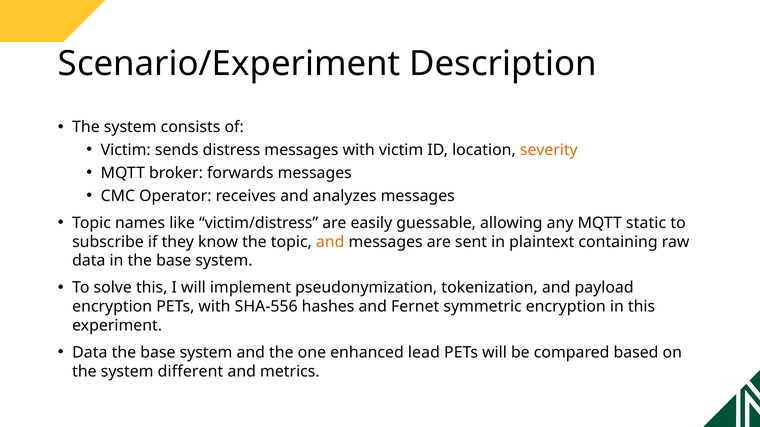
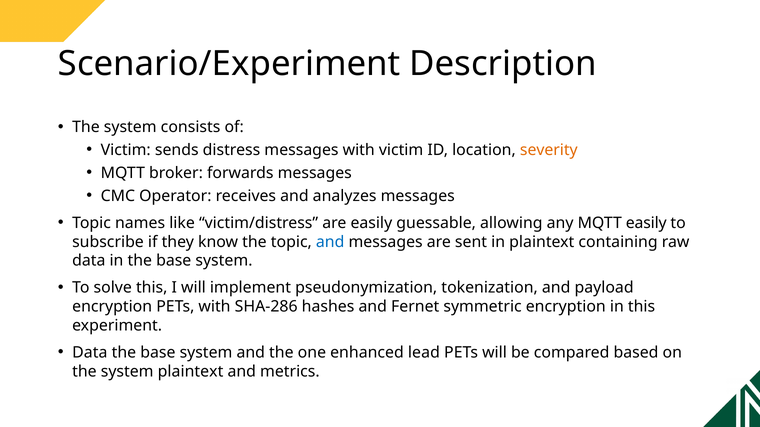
MQTT static: static -> easily (646, 223)
and colour: orange -> blue (330, 242)
SHA-556: SHA-556 -> SHA-286 (266, 307)
system different: different -> plaintext (191, 372)
